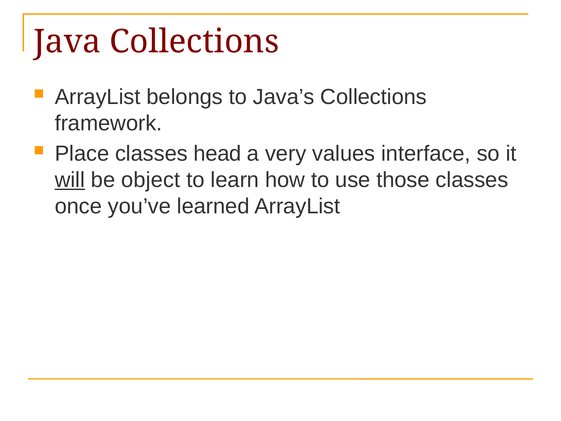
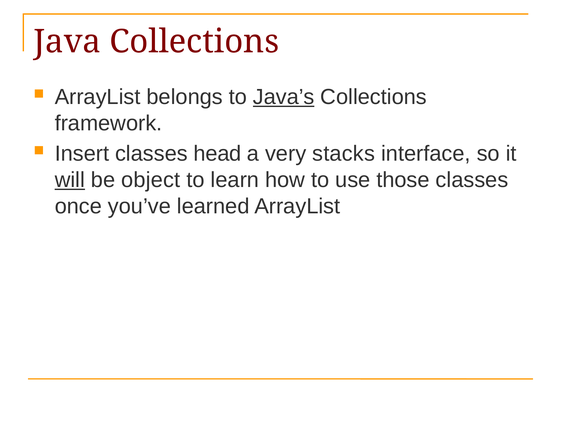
Java’s underline: none -> present (284, 97)
Place: Place -> Insert (82, 154)
values: values -> stacks (344, 154)
